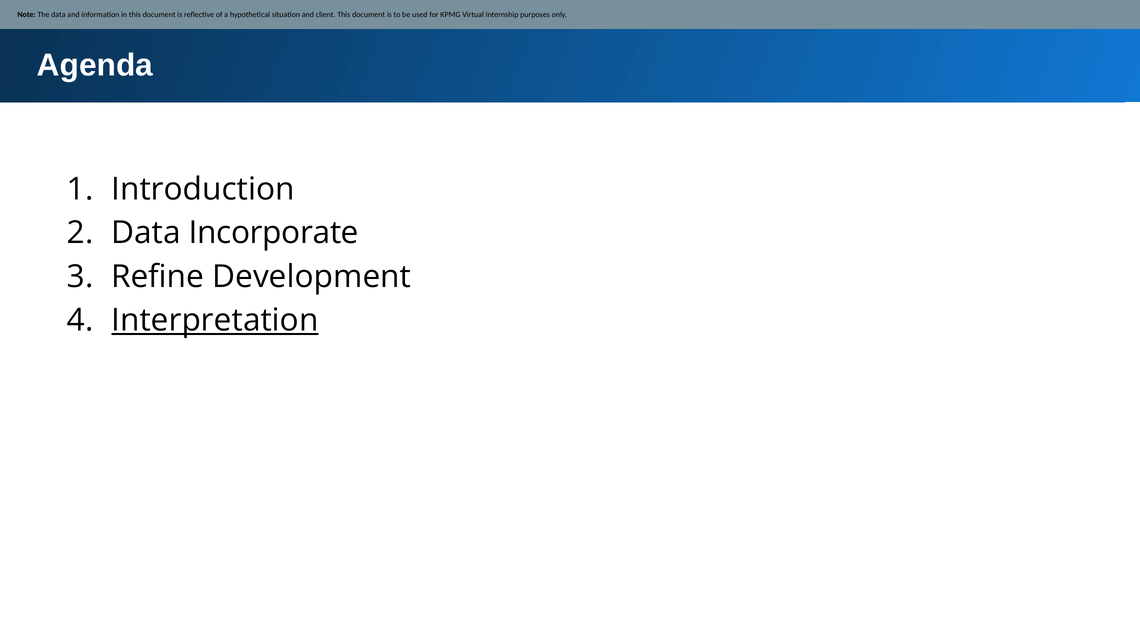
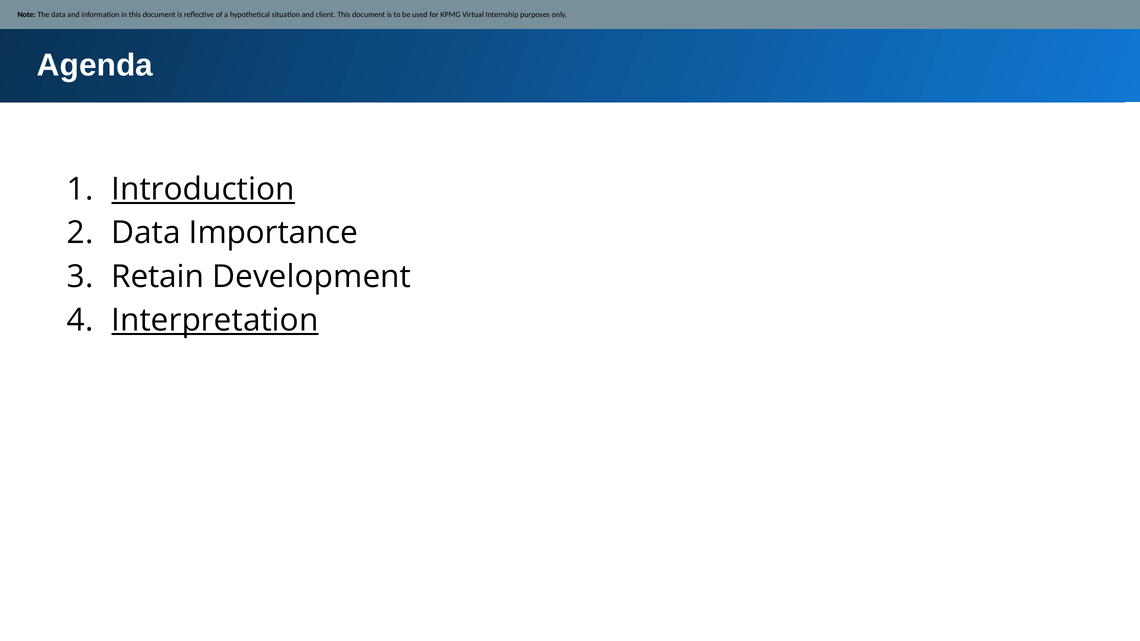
Introduction underline: none -> present (203, 189)
Incorporate: Incorporate -> Importance (274, 233)
Refine: Refine -> Retain (158, 277)
